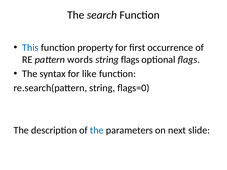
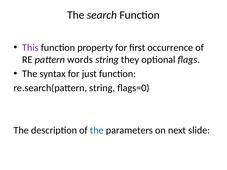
This colour: blue -> purple (30, 48)
string flags: flags -> they (130, 60)
like: like -> just (89, 74)
